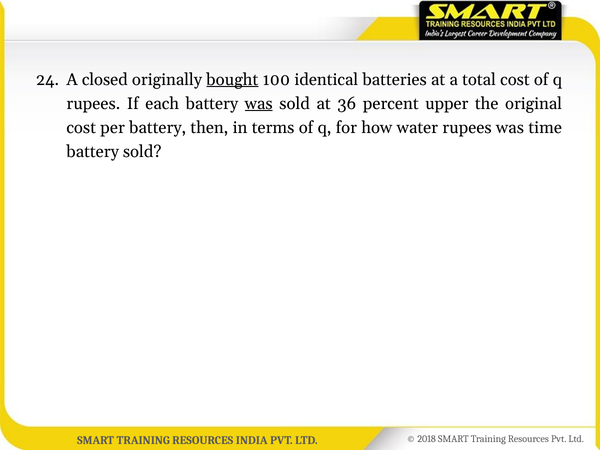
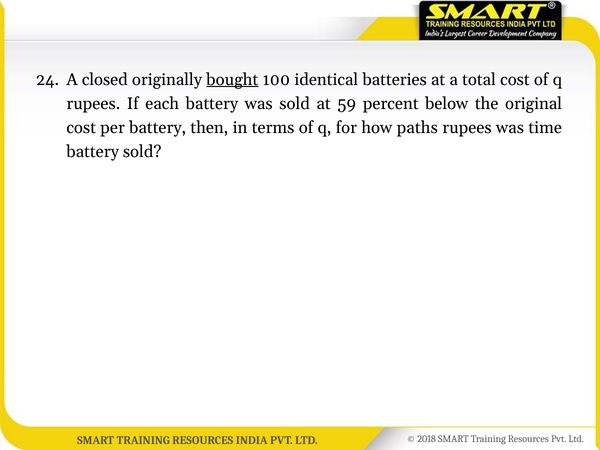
was underline: present -> none (259, 104)
36: 36 -> 59 (347, 104)
upper: upper -> below (447, 104)
water: water -> paths (417, 128)
